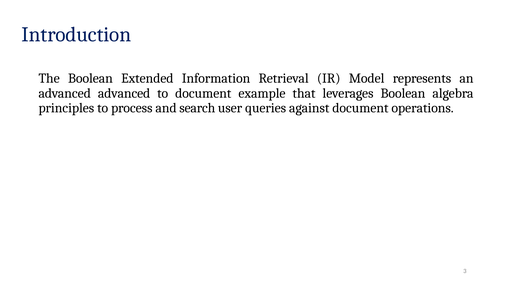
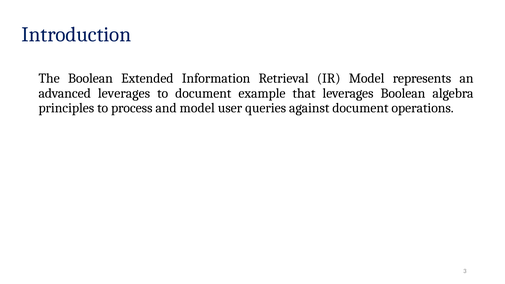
advanced advanced: advanced -> leverages (124, 93)
and search: search -> model (197, 108)
